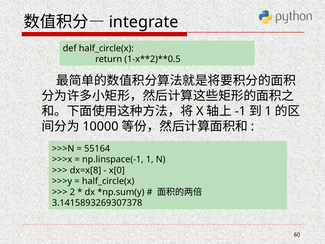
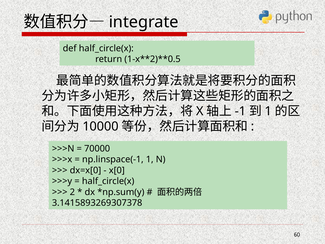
55164: 55164 -> 70000 (97, 148)
dx=x[8: dx=x[8 -> dx=x[0 (86, 170)
